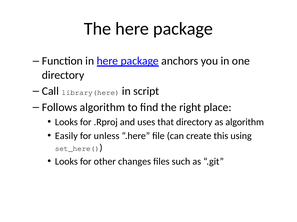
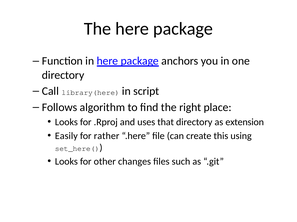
as algorithm: algorithm -> extension (245, 122)
unless: unless -> rather (107, 136)
